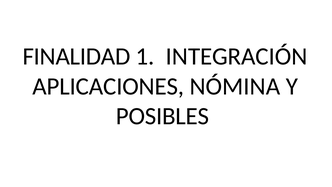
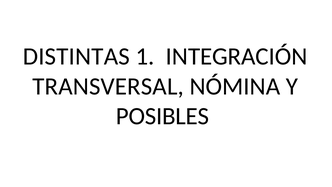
FINALIDAD: FINALIDAD -> DISTINTAS (76, 56)
APLICACIONES: APLICACIONES -> TRANSVERSAL (108, 86)
